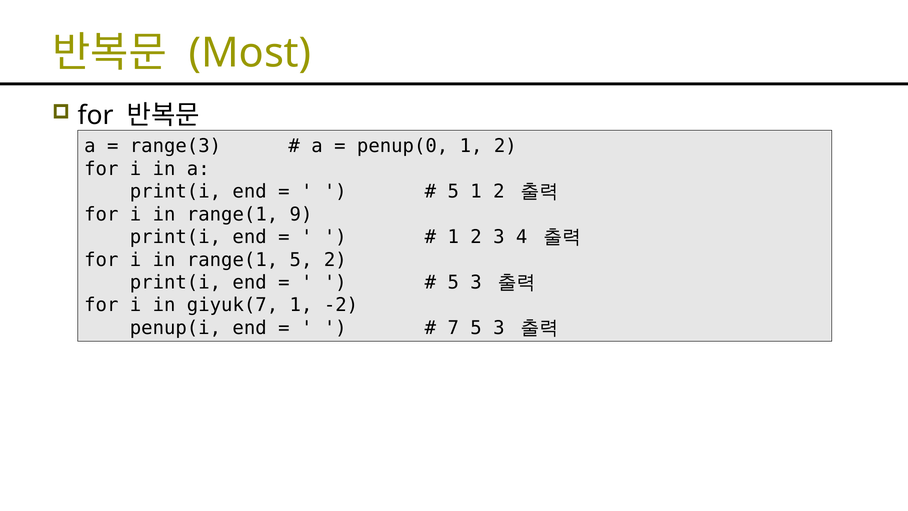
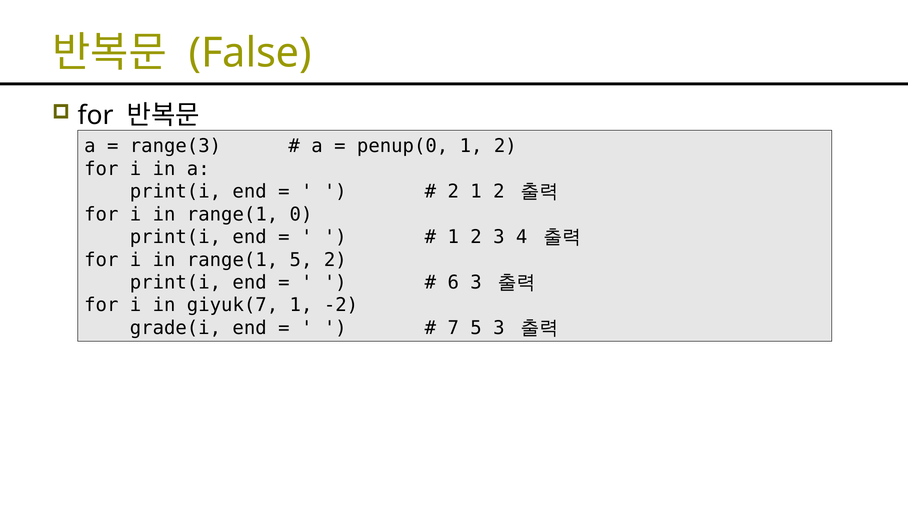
Most: Most -> False (250, 53)
5: 5 -> 2 (453, 192)
9: 9 -> 0 (301, 214)
5: 5 -> 6 (453, 282)
penup(i: penup(i -> grade(i (175, 328)
